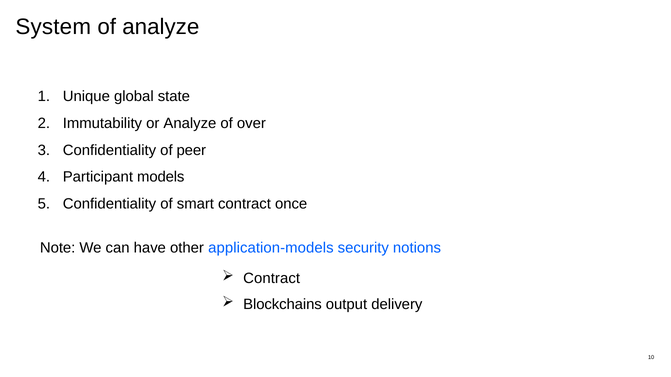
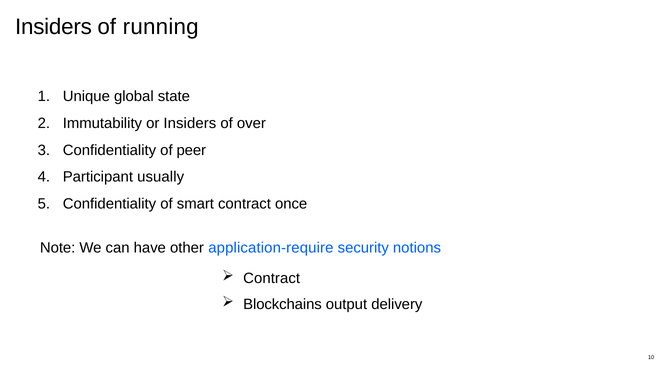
System: System -> Insiders (53, 27)
of analyze: analyze -> running (161, 27)
or Analyze: Analyze -> Insiders (190, 123)
models: models -> usually (161, 177)
application-models: application-models -> application-require (271, 248)
